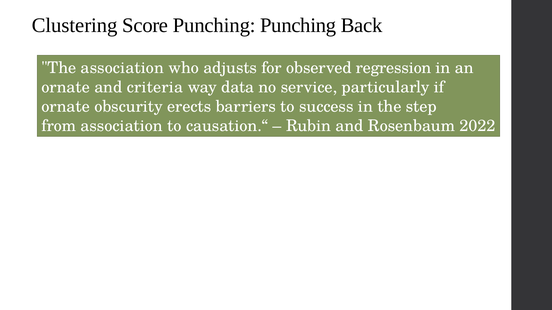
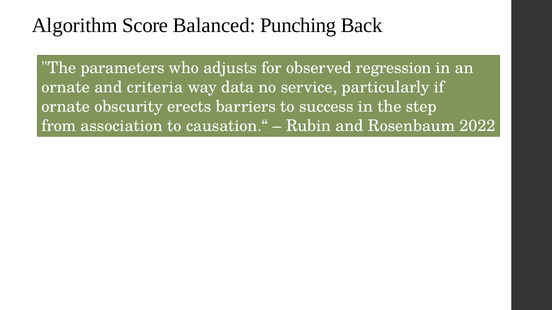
Clustering: Clustering -> Algorithm (75, 25)
Score Punching: Punching -> Balanced (214, 25)
The association: association -> parameters (122, 68)
